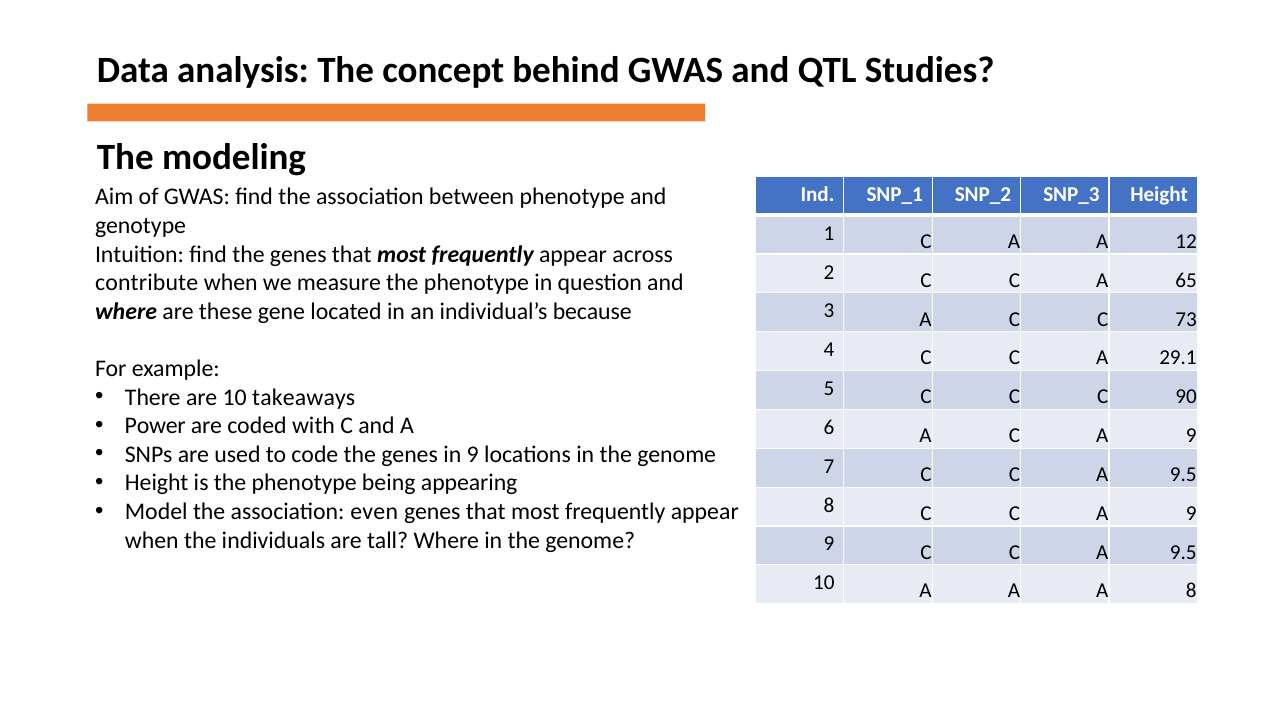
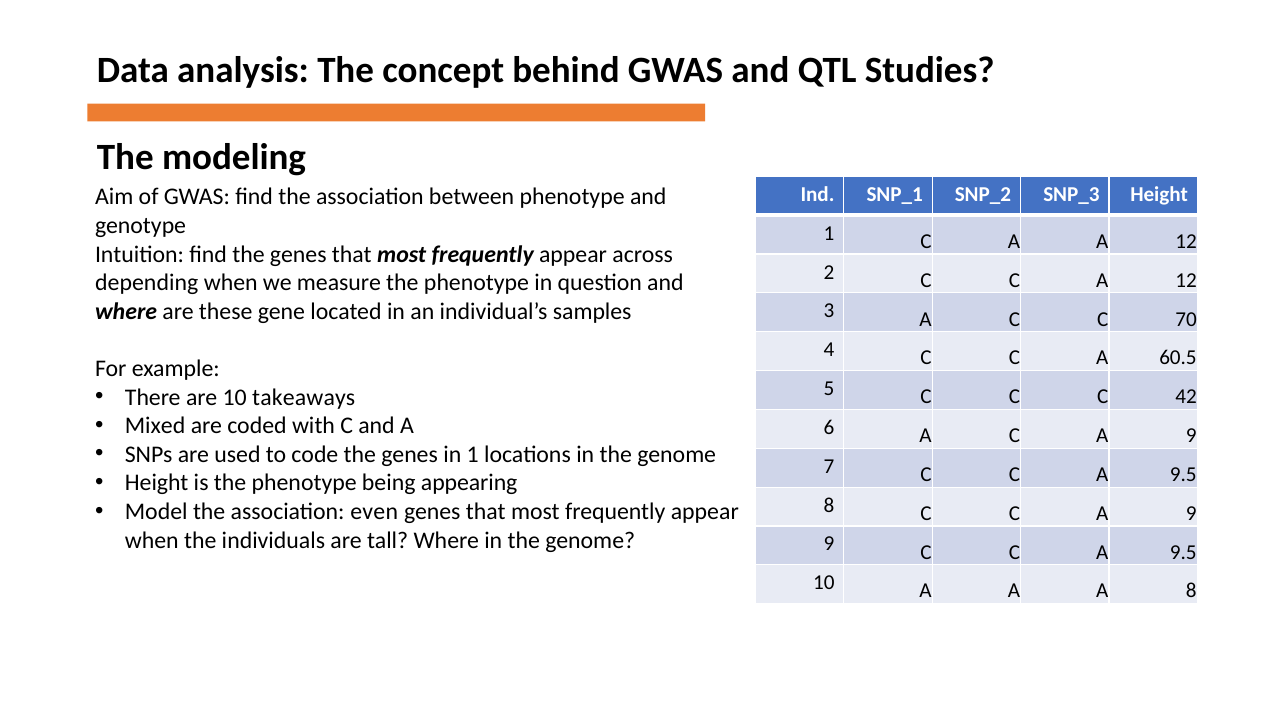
C A 65: 65 -> 12 (1186, 280)
contribute: contribute -> depending (147, 283)
because: because -> samples (592, 311)
73: 73 -> 70 (1186, 319)
29.1: 29.1 -> 60.5 (1178, 358)
90: 90 -> 42 (1186, 397)
Power: Power -> Mixed (155, 426)
in 9: 9 -> 1 (473, 454)
